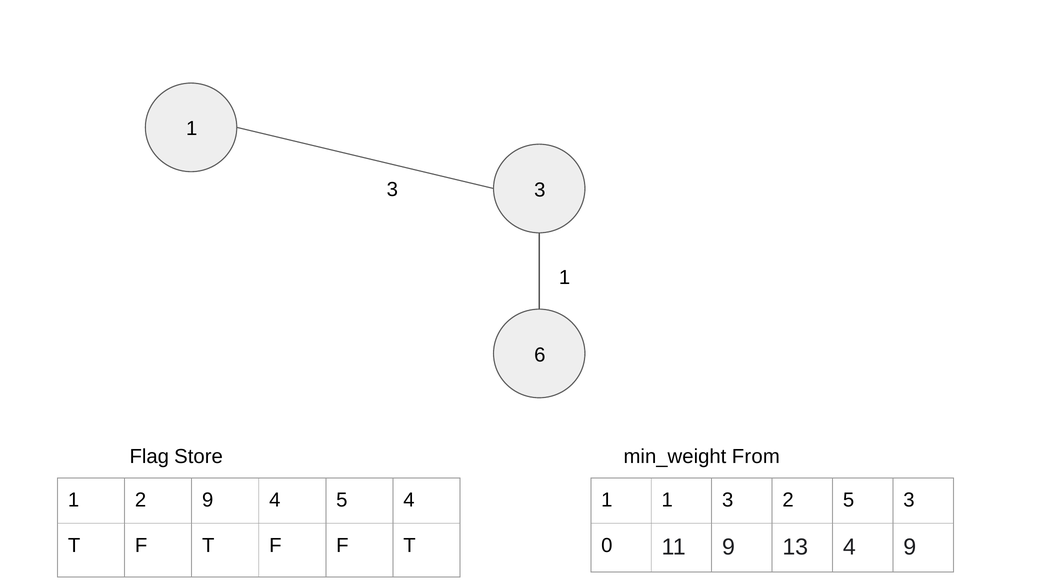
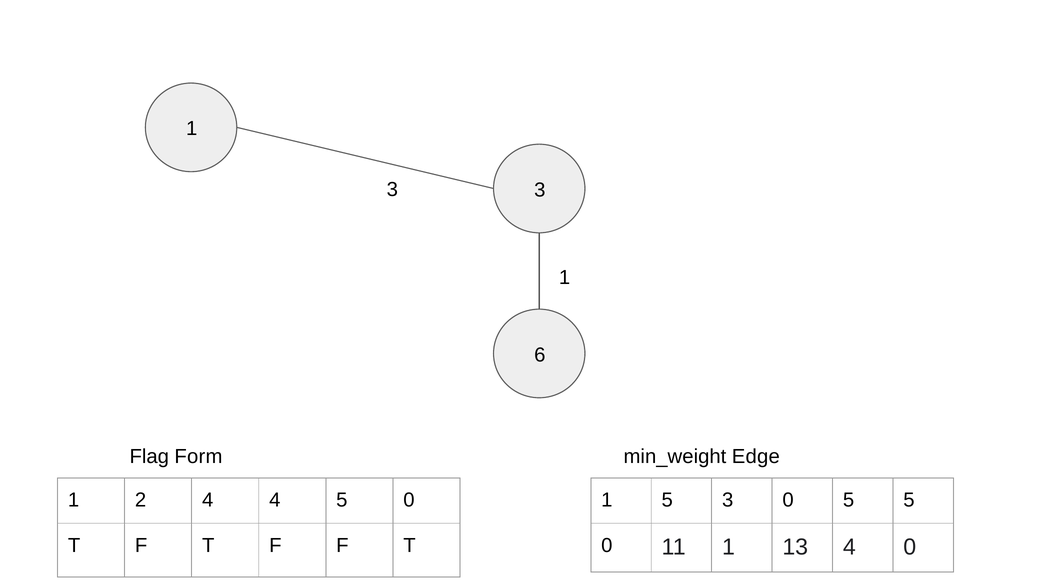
Store: Store -> Form (198, 457)
From: From -> Edge (756, 457)
2 9: 9 -> 4 (208, 500)
4 5 4: 4 -> 0 (409, 500)
1: 1 -> 5 (667, 500)
3 2: 2 -> 0 (788, 500)
5 3: 3 -> 5 (909, 500)
11 9: 9 -> 1 (728, 547)
4 9: 9 -> 0 (910, 547)
